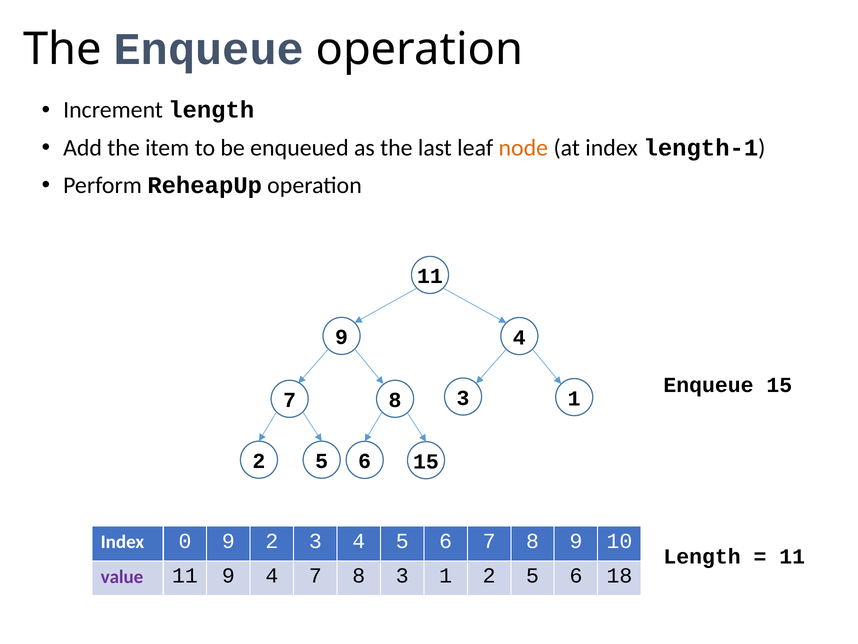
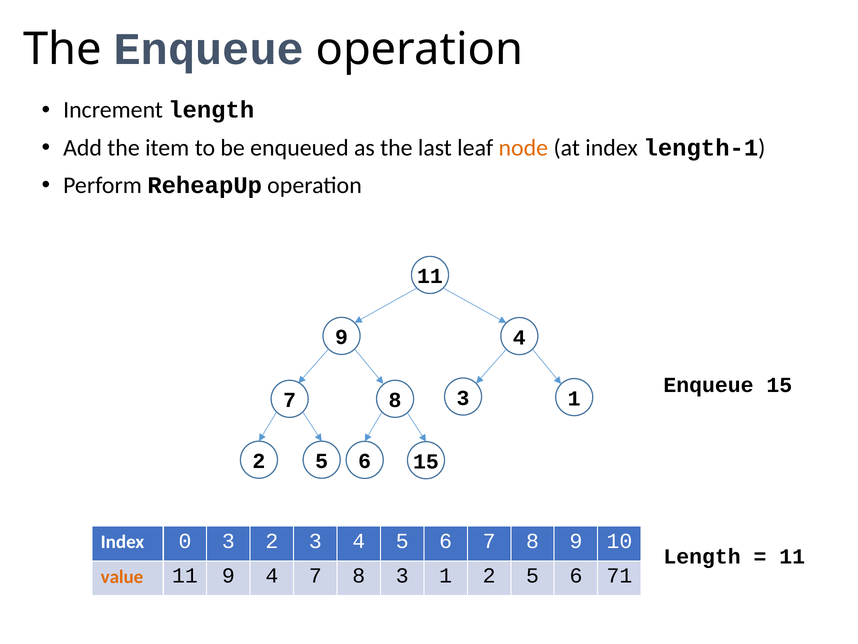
0 9: 9 -> 3 (228, 541)
value colour: purple -> orange (122, 577)
18: 18 -> 71 (619, 575)
